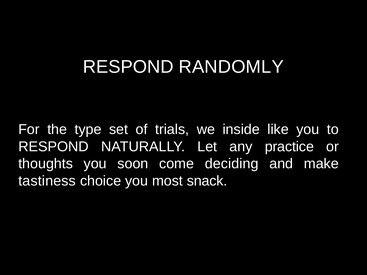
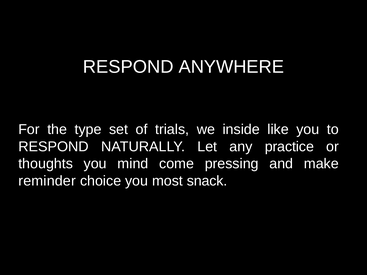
RANDOMLY: RANDOMLY -> ANYWHERE (231, 67)
soon: soon -> mind (133, 164)
deciding: deciding -> pressing (232, 164)
tastiness: tastiness -> reminder (47, 181)
